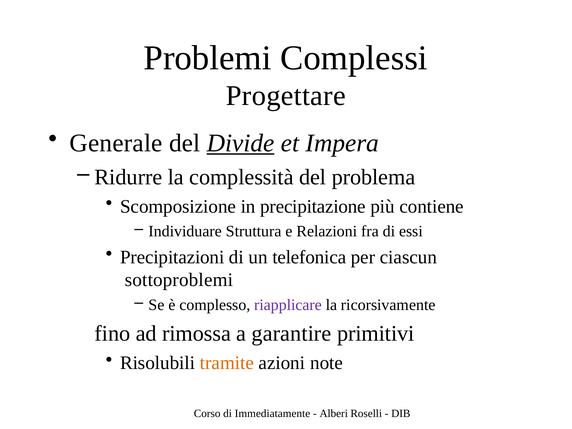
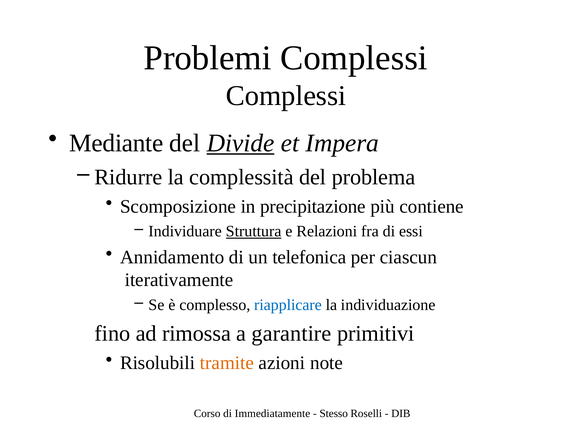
Progettare: Progettare -> Complessi (286, 96)
Generale: Generale -> Mediante (116, 143)
Struttura underline: none -> present (254, 231)
Precipitazioni: Precipitazioni -> Annidamento (172, 257)
sottoproblemi: sottoproblemi -> iterativamente (179, 280)
riapplicare colour: purple -> blue (288, 305)
ricorsivamente: ricorsivamente -> individuazione (388, 305)
Alberi: Alberi -> Stesso (334, 413)
